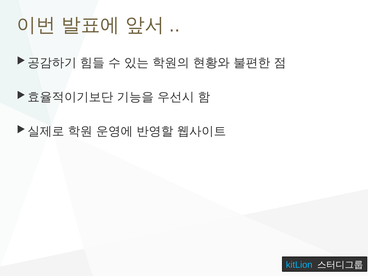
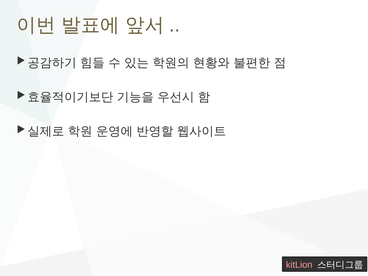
kitLion colour: light blue -> pink (299, 265)
